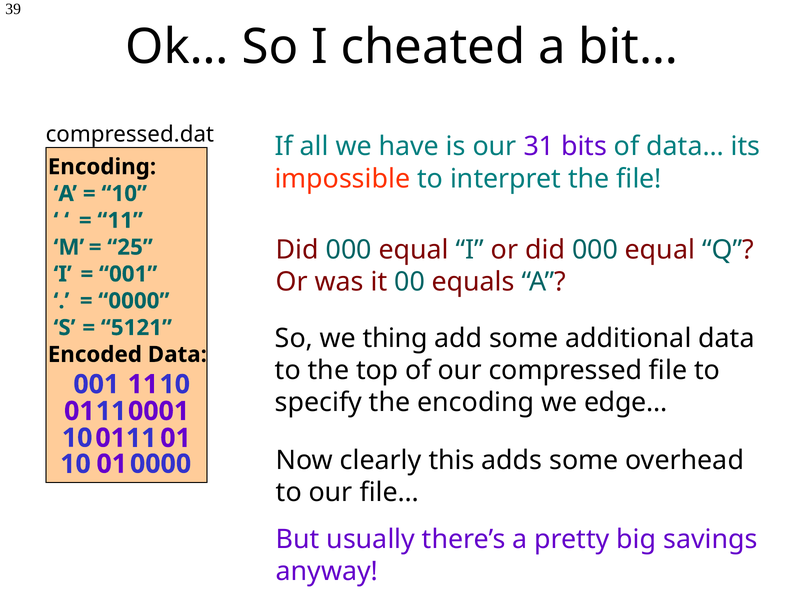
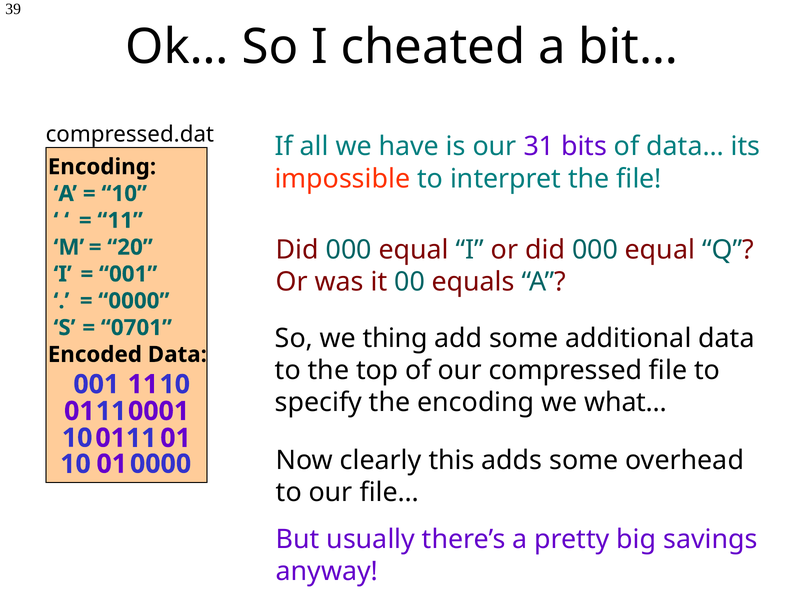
25: 25 -> 20 (130, 247)
5121: 5121 -> 0701 (136, 328)
edge…: edge… -> what… (626, 402)
